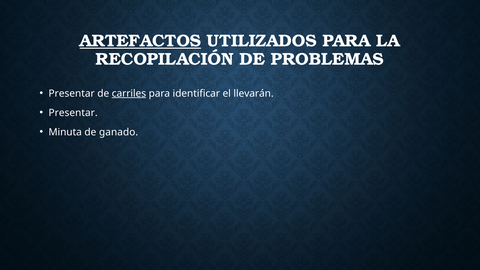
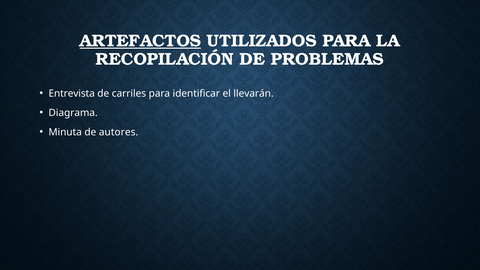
Presentar: Presentar -> Entrevista (72, 93)
carriles underline: present -> none (129, 93)
Presentar: Presentar -> Diagrama (73, 113)
ganado: ganado -> autores (119, 132)
